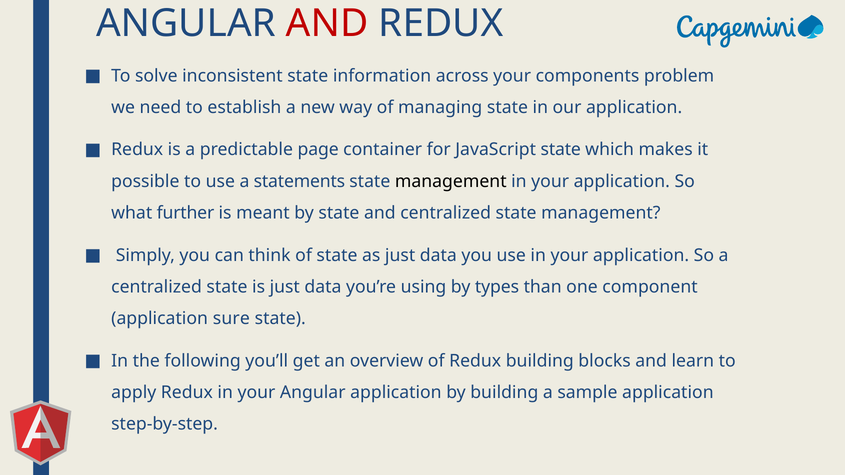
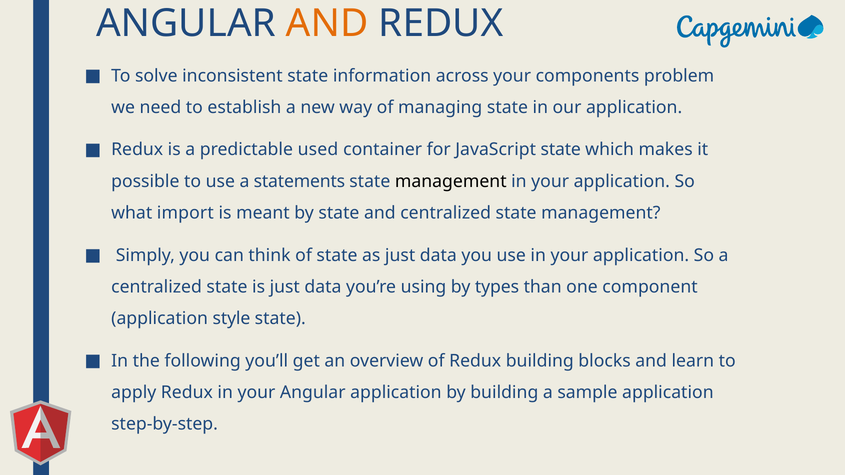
AND colour: red -> orange (327, 23)
page: page -> used (318, 150)
further: further -> import (185, 213)
sure: sure -> style (231, 319)
